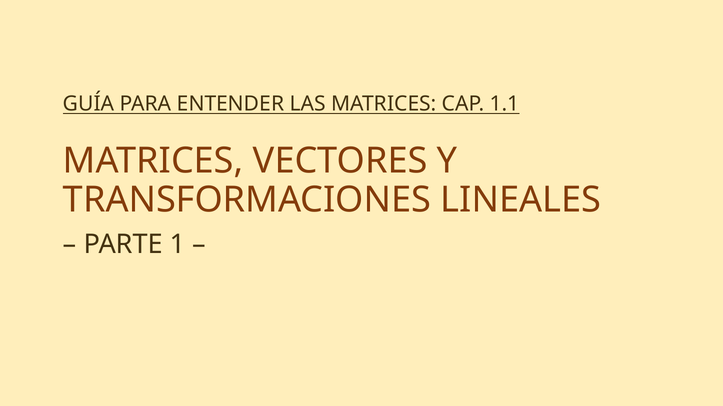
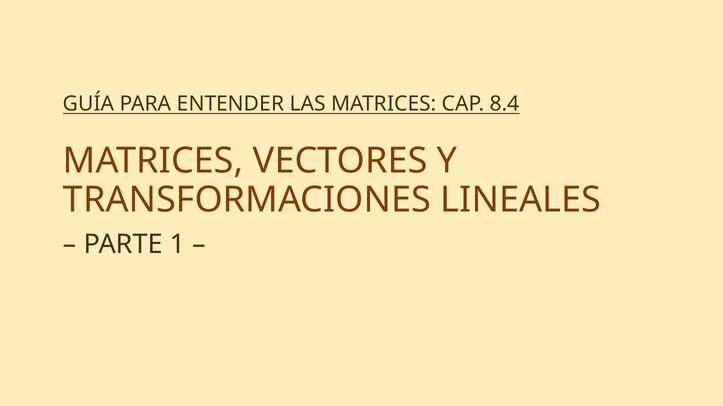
1.1: 1.1 -> 8.4 (505, 104)
